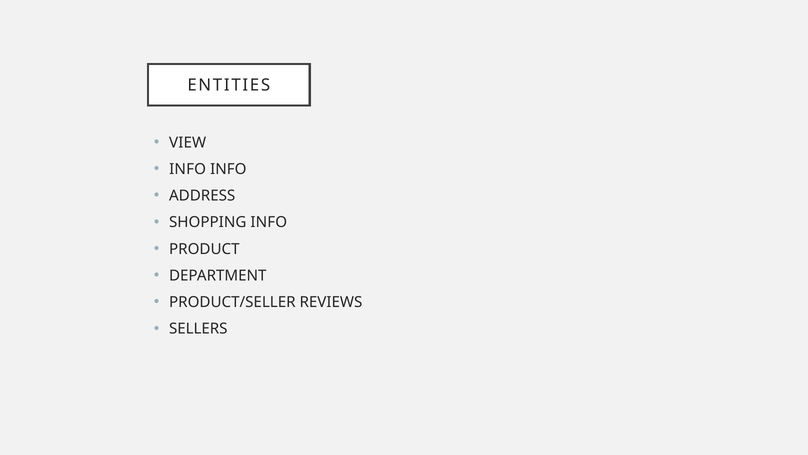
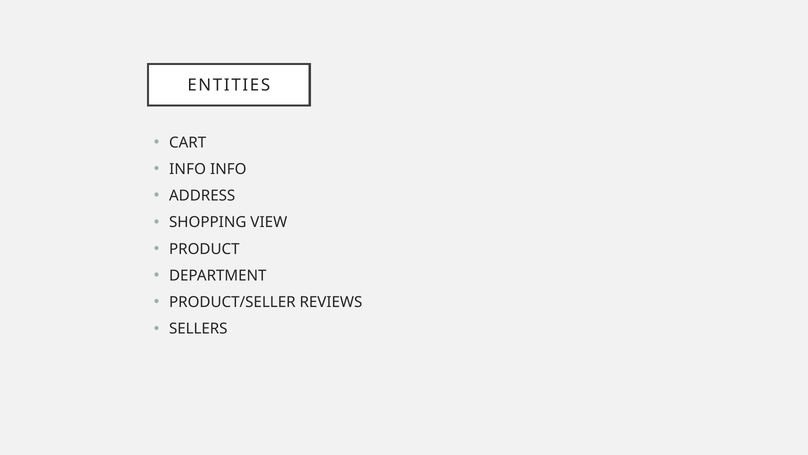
VIEW: VIEW -> CART (188, 142)
SHOPPING INFO: INFO -> VIEW (269, 222)
